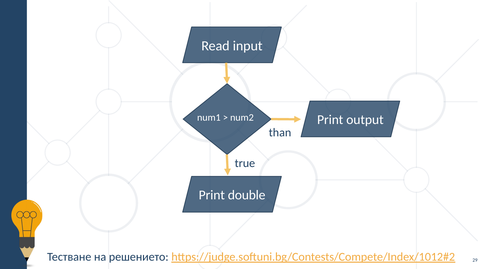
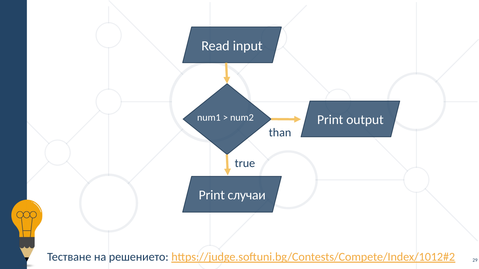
double: double -> случаи (247, 196)
